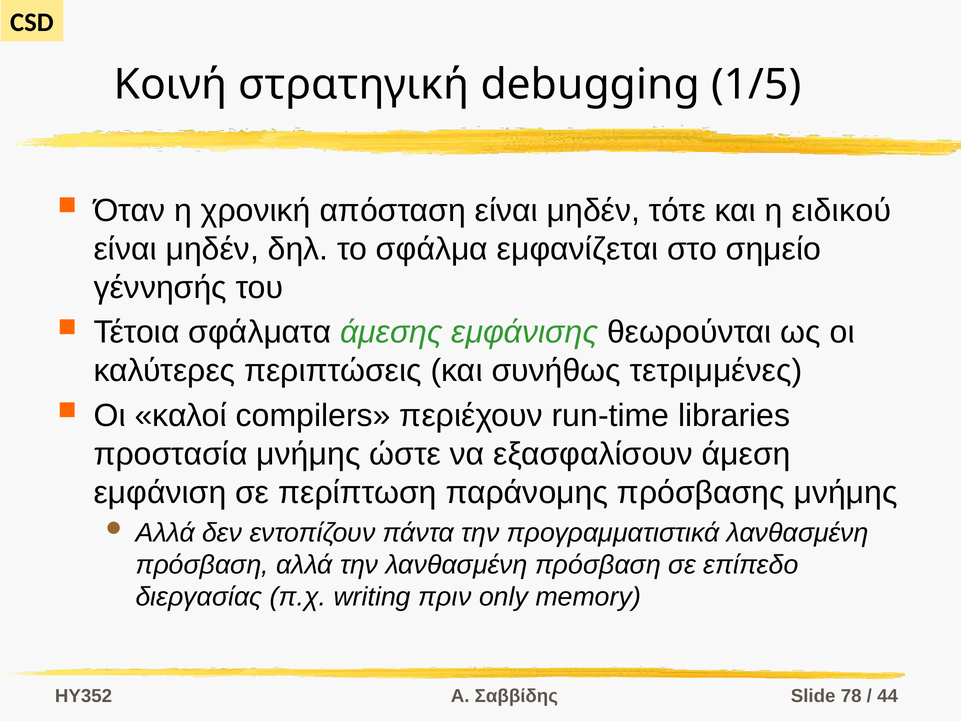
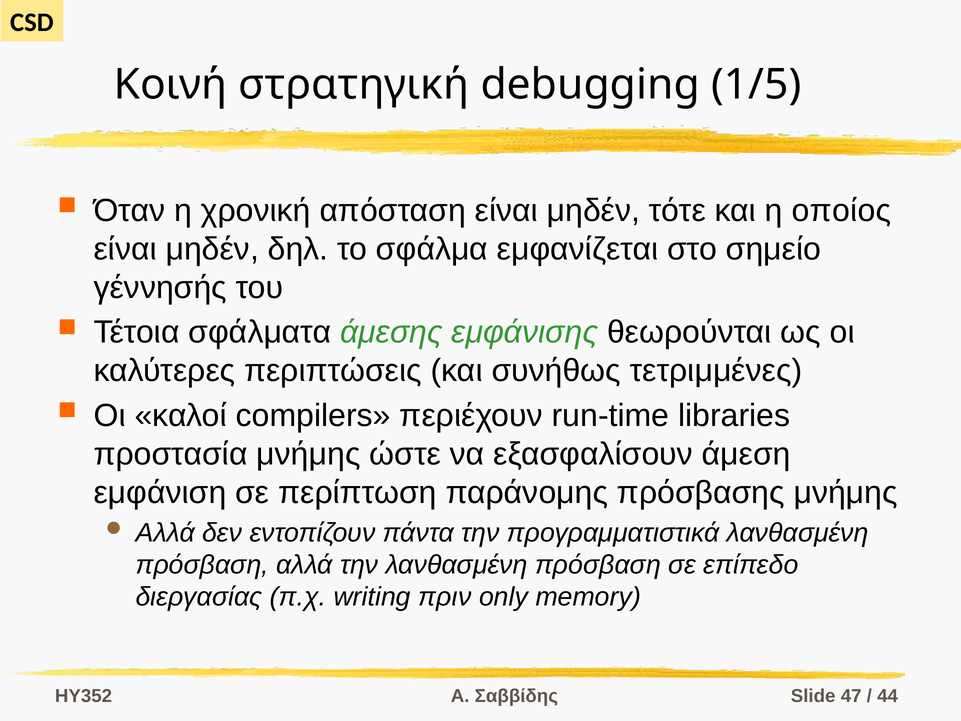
ειδικού: ειδικού -> οποίος (841, 210)
78: 78 -> 47 (851, 696)
